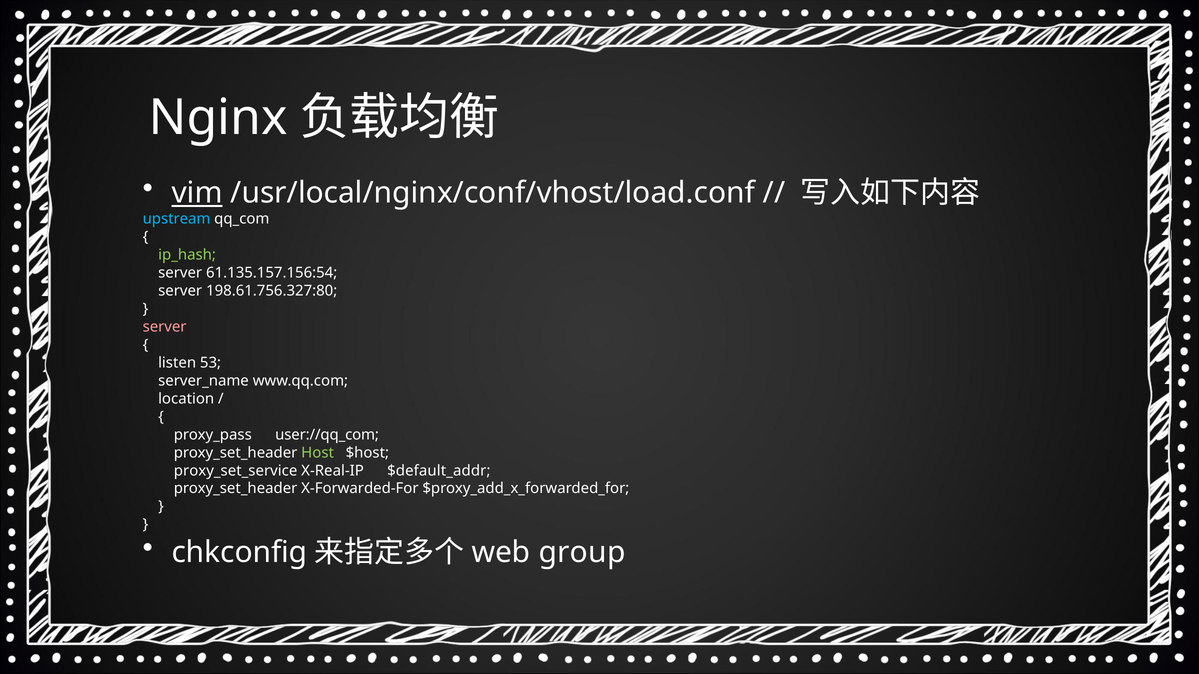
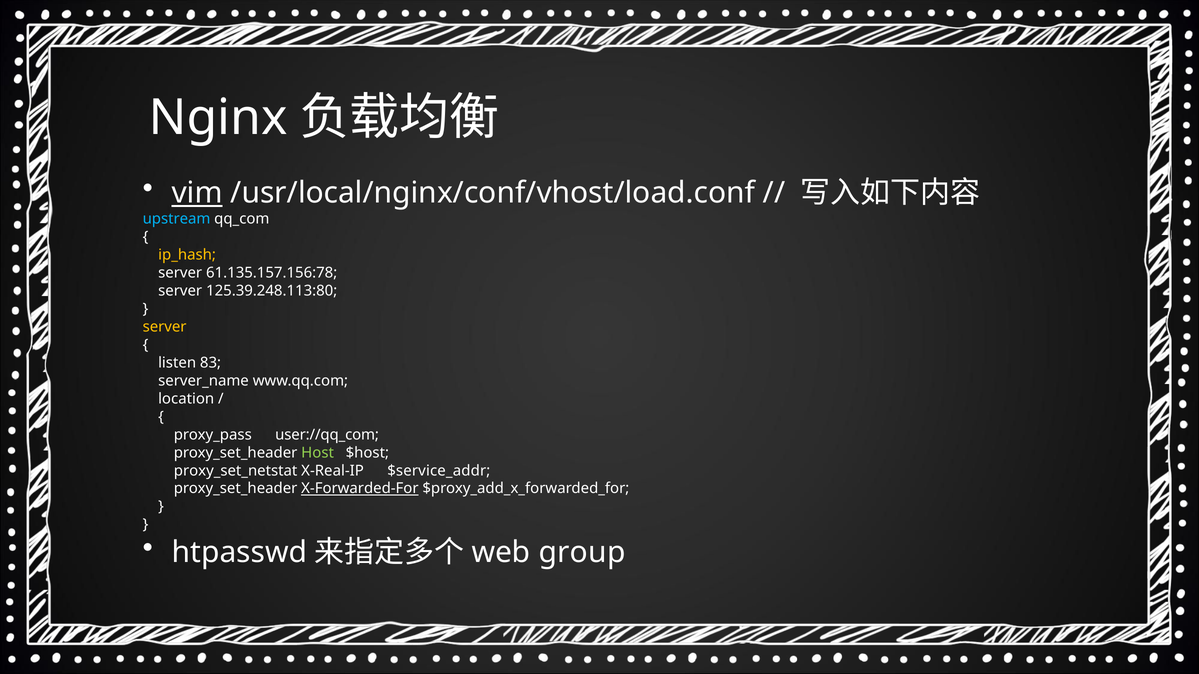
ip_hash colour: light green -> yellow (187, 255)
61.135.157.156:54: 61.135.157.156:54 -> 61.135.157.156:78 (272, 273)
198.61.756.327:80: 198.61.756.327:80 -> 125.39.248.113:80 (272, 291)
server colour: pink -> yellow (165, 327)
53: 53 -> 83 (211, 363)
proxy_set_service: proxy_set_service -> proxy_set_netstat (236, 471)
$default_addr: $default_addr -> $service_addr (439, 471)
X-Forwarded-For underline: none -> present (360, 489)
chkconfig: chkconfig -> htpasswd (239, 553)
